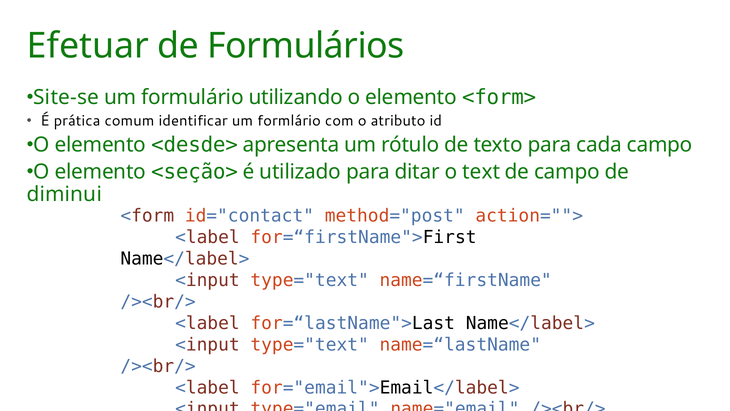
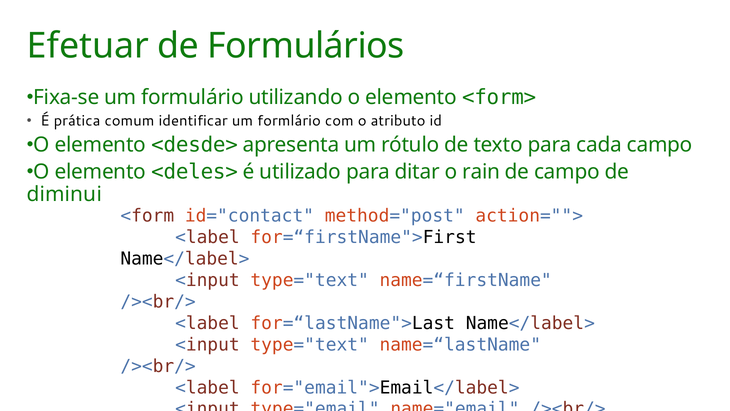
Site-se: Site-se -> Fixa-se (66, 97)
<seção>: <seção> -> <deles> (195, 172)
text: text -> rain (481, 172)
